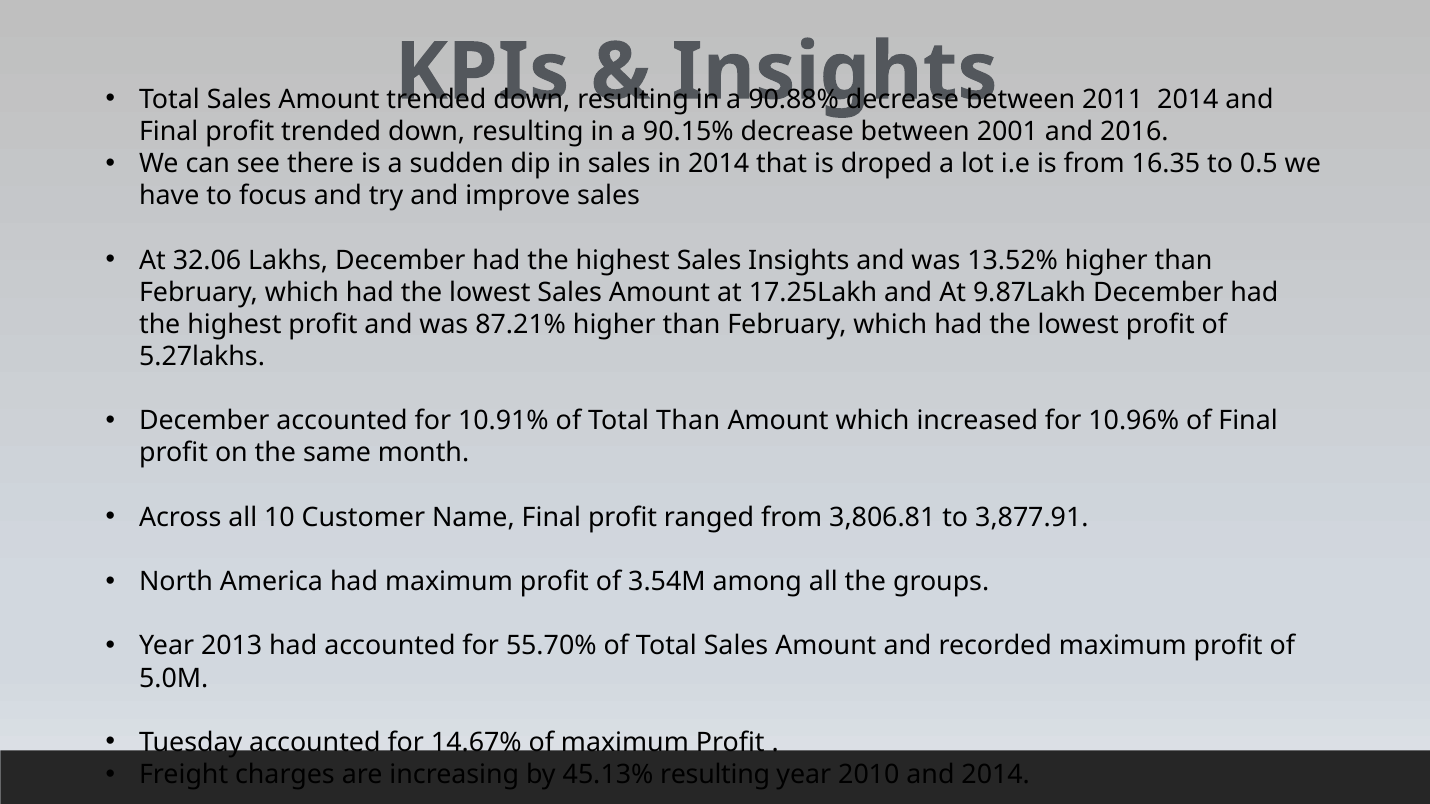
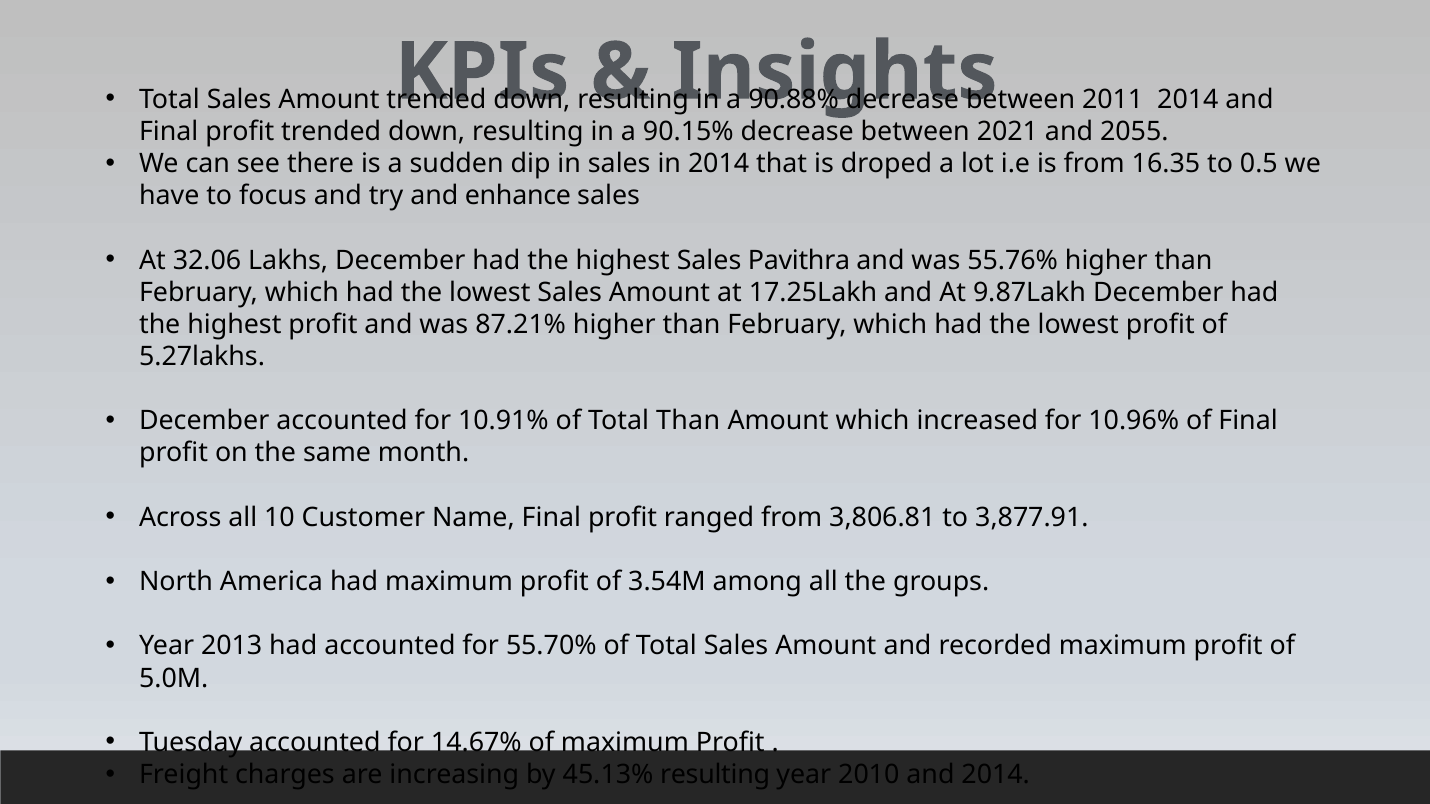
2001: 2001 -> 2021 (1007, 132)
2016: 2016 -> 2055 (1134, 132)
improve: improve -> enhance (518, 196)
Sales Insights: Insights -> Pavithra (799, 260)
13.52%: 13.52% -> 55.76% (1013, 260)
